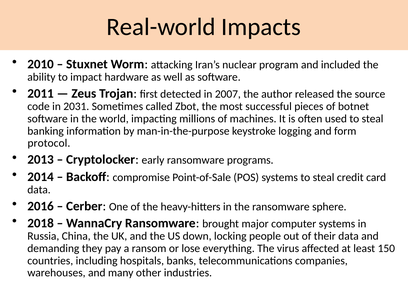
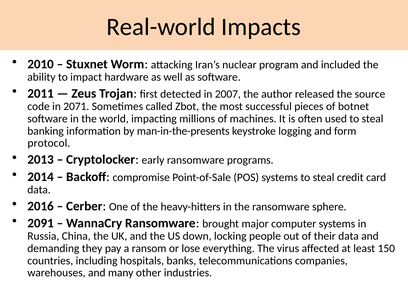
2031: 2031 -> 2071 (76, 106)
man-in-the-purpose: man-in-the-purpose -> man-in-the-presents (183, 131)
2018: 2018 -> 2091 (41, 223)
